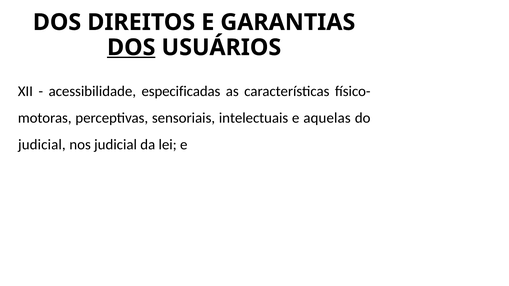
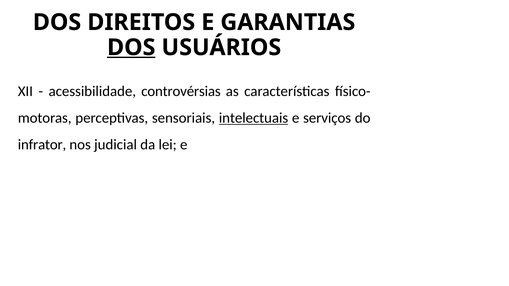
especificadas: especificadas -> controvérsias (181, 91)
intelectuais underline: none -> present (254, 118)
aquelas: aquelas -> serviços (327, 118)
judicial: judicial -> infrator (42, 145)
